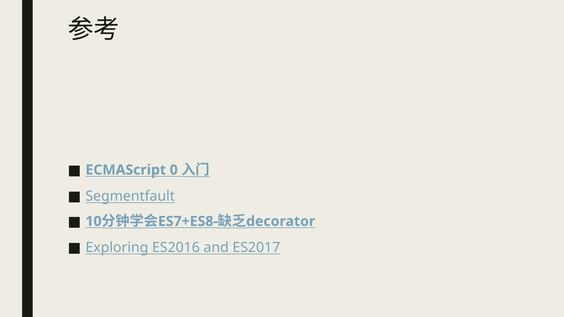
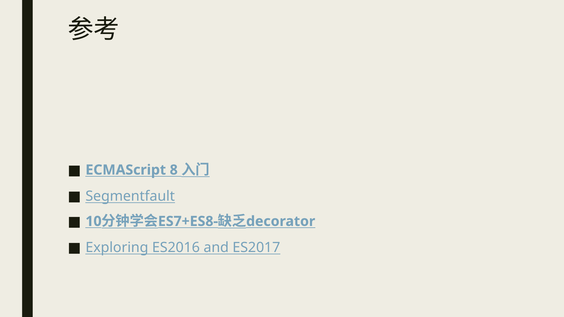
0: 0 -> 8 (174, 170)
